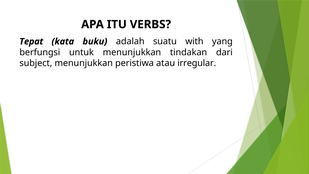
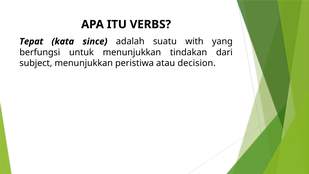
buku: buku -> since (95, 41)
irregular: irregular -> decision (197, 63)
